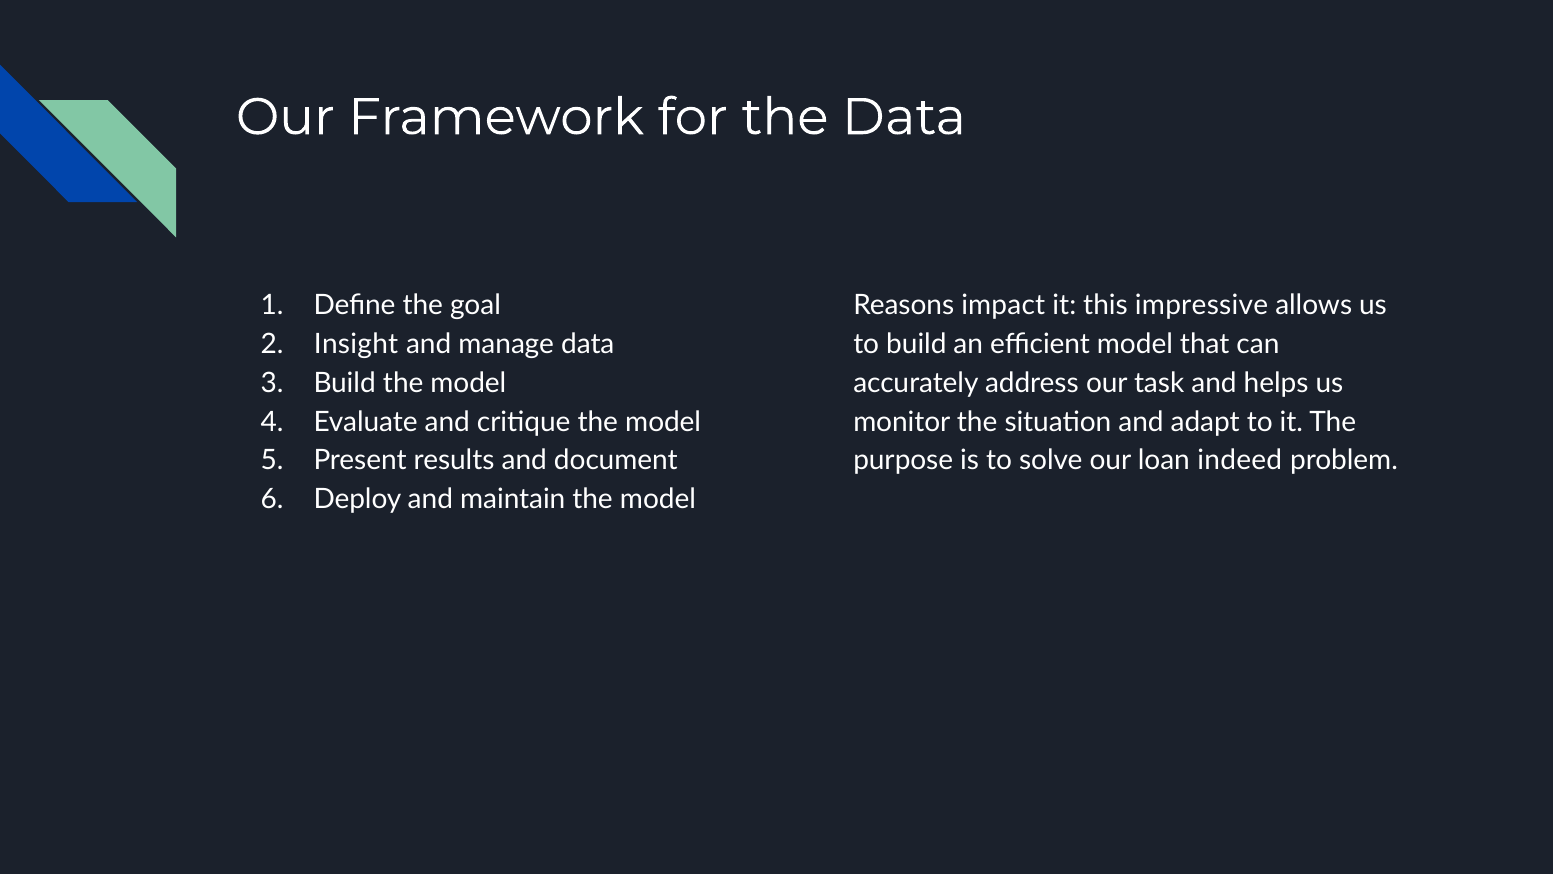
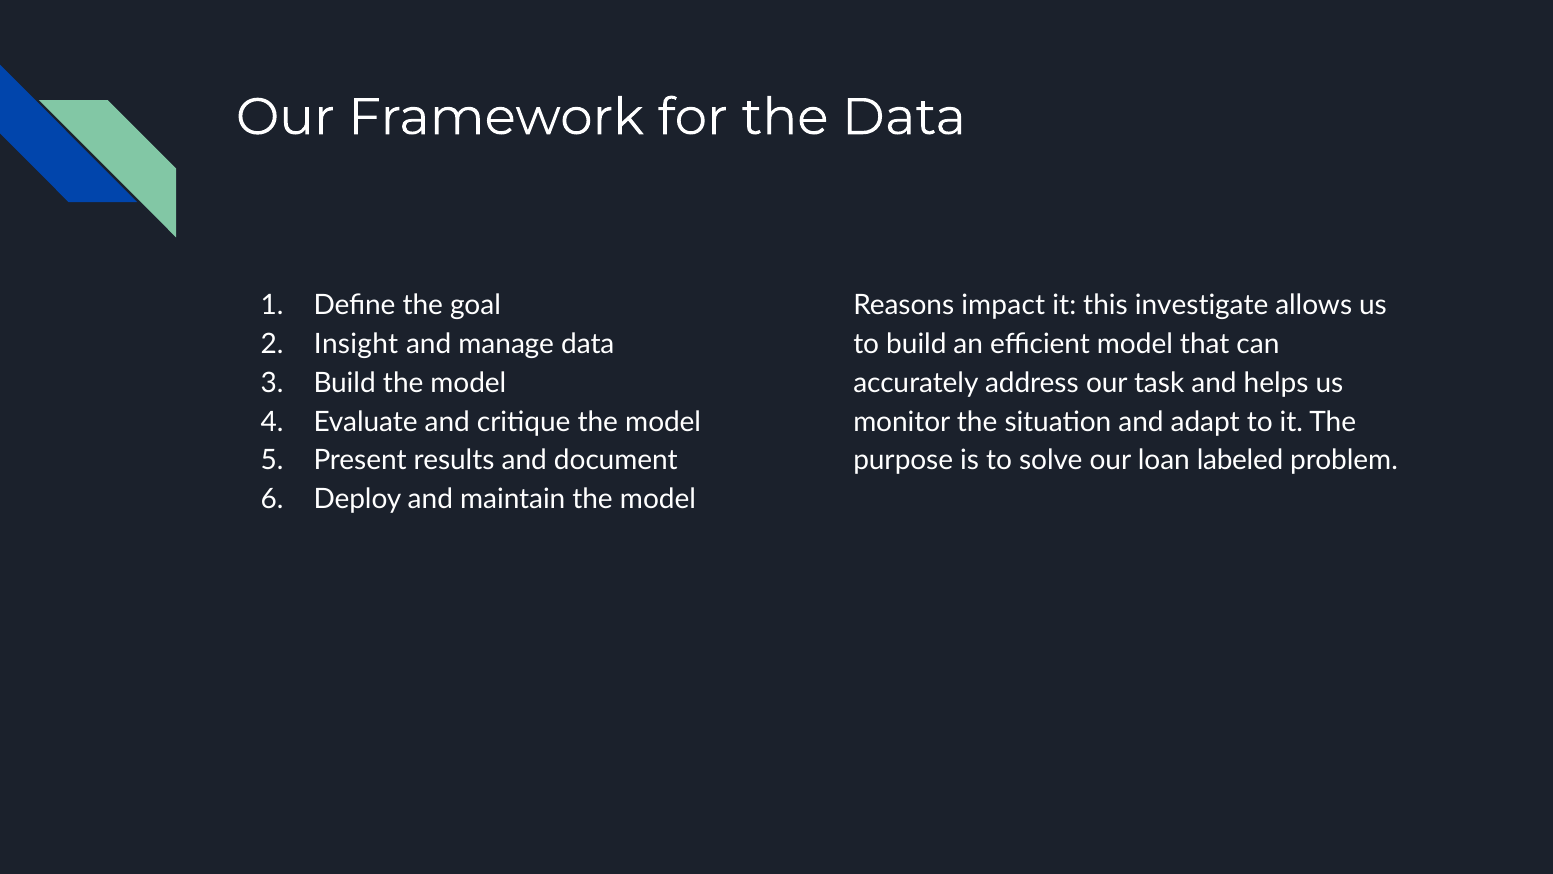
impressive: impressive -> investigate (1202, 306)
indeed: indeed -> labeled (1240, 460)
